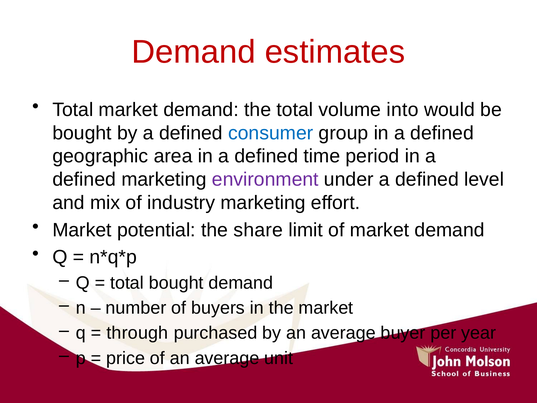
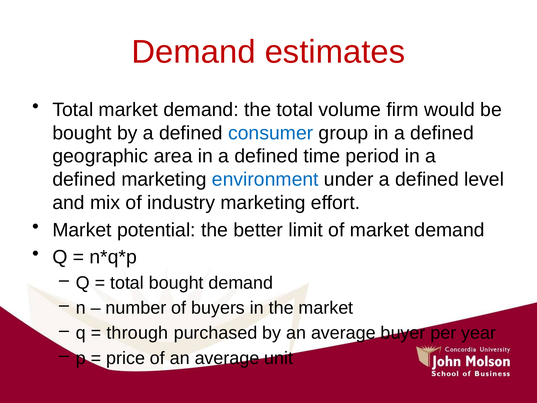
into: into -> firm (403, 110)
environment colour: purple -> blue (265, 179)
share: share -> better (258, 230)
